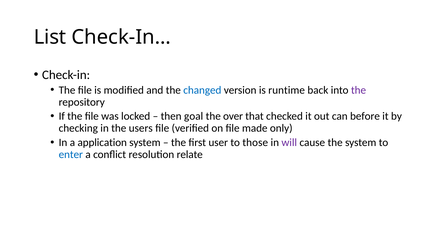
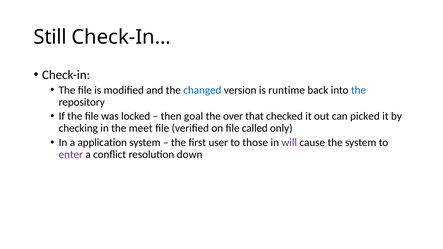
List: List -> Still (50, 37)
the colour: purple -> blue (359, 90)
before: before -> picked (365, 116)
users: users -> meet (141, 128)
made: made -> called (255, 128)
enter colour: blue -> purple (71, 155)
relate: relate -> down (190, 155)
